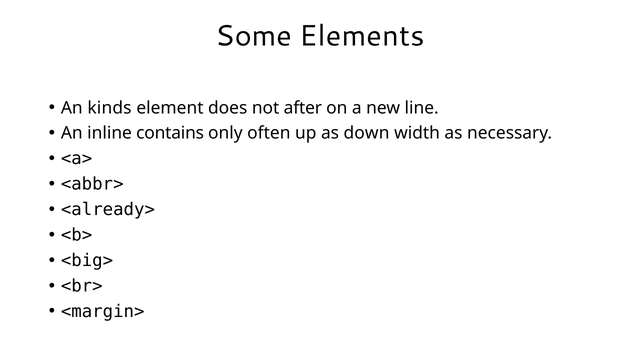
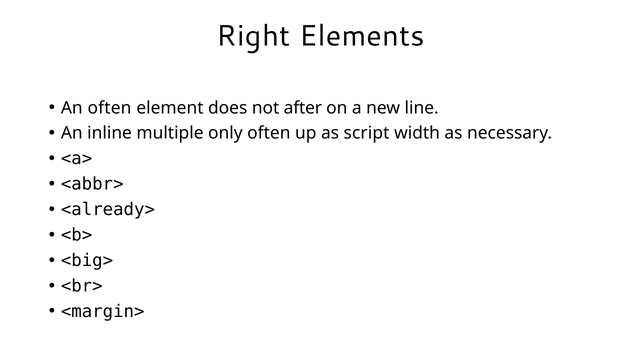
Some: Some -> Right (253, 36)
An kinds: kinds -> often (109, 108)
contains: contains -> multiple (170, 133)
down: down -> script (367, 133)
